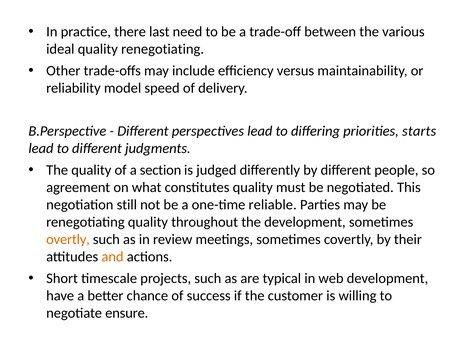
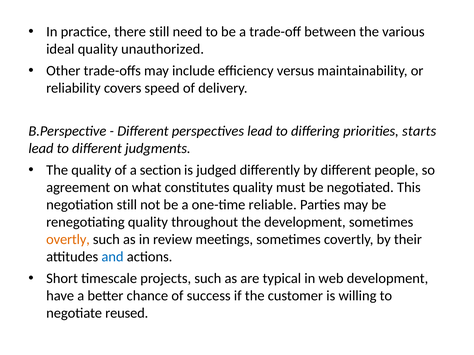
there last: last -> still (159, 32)
quality renegotiating: renegotiating -> unauthorized (163, 49)
model: model -> covers (123, 88)
and colour: orange -> blue (113, 257)
ensure: ensure -> reused (127, 314)
